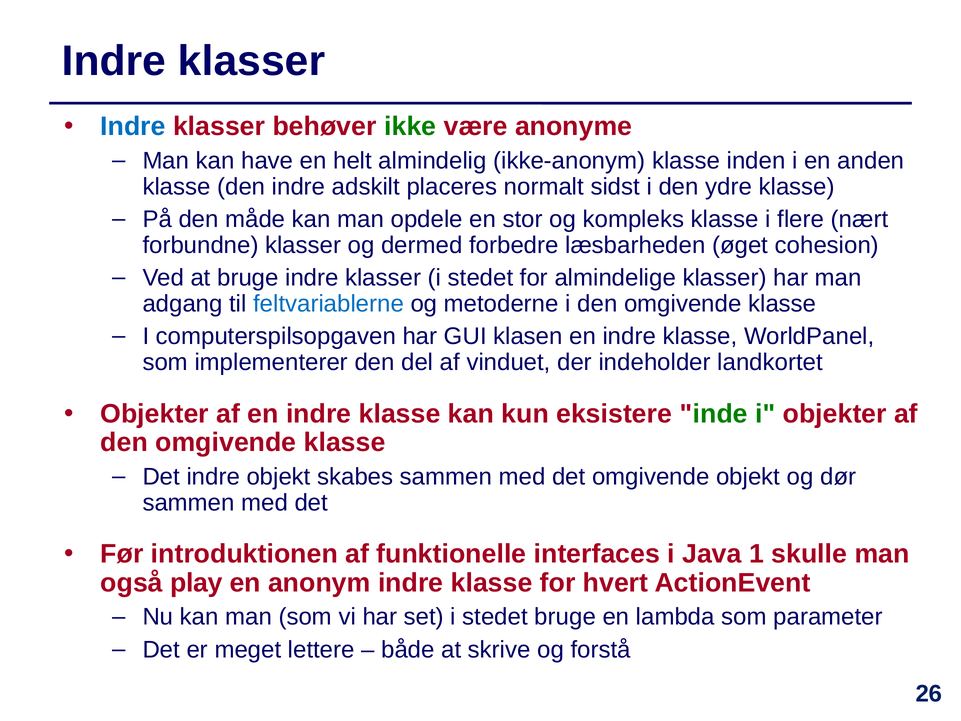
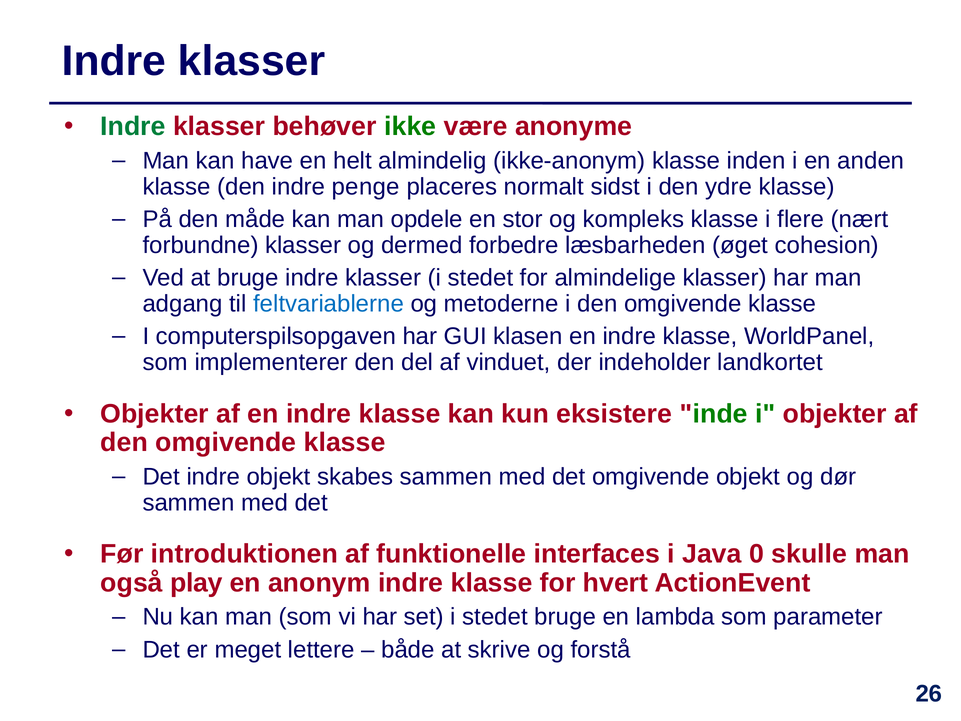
Indre colour: blue -> green (133, 127)
adskilt: adskilt -> penge (366, 187)
1: 1 -> 0 (757, 554)
